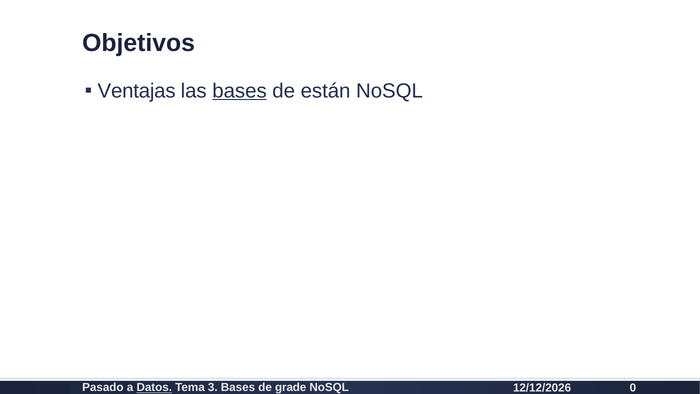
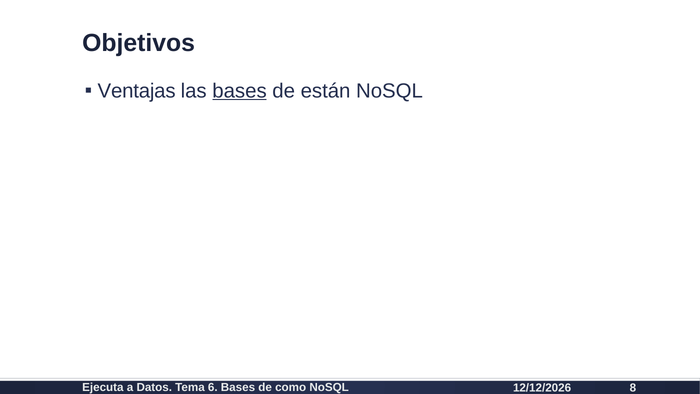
Pasado: Pasado -> Ejecuta (103, 387)
Datos underline: present -> none (154, 387)
3: 3 -> 6 (213, 387)
grade: grade -> como (291, 387)
0: 0 -> 8 (633, 388)
